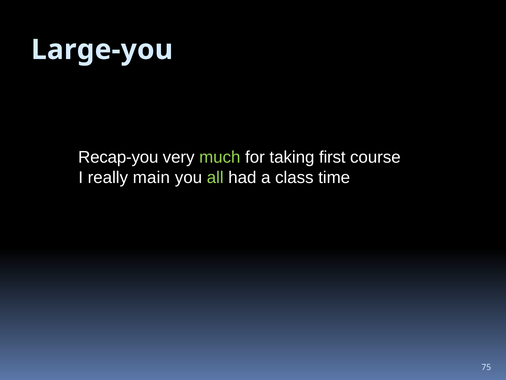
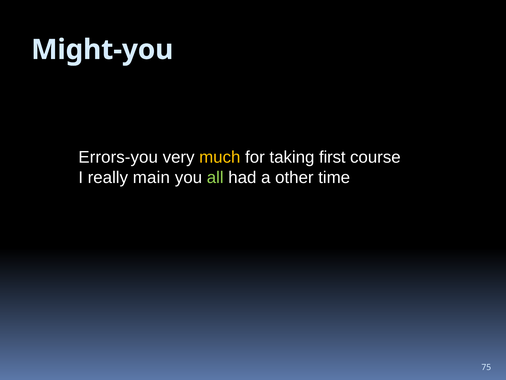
Large-you: Large-you -> Might-you (102, 50)
Recap-you: Recap-you -> Errors-you (118, 157)
much colour: light green -> yellow (220, 157)
class: class -> other (294, 177)
